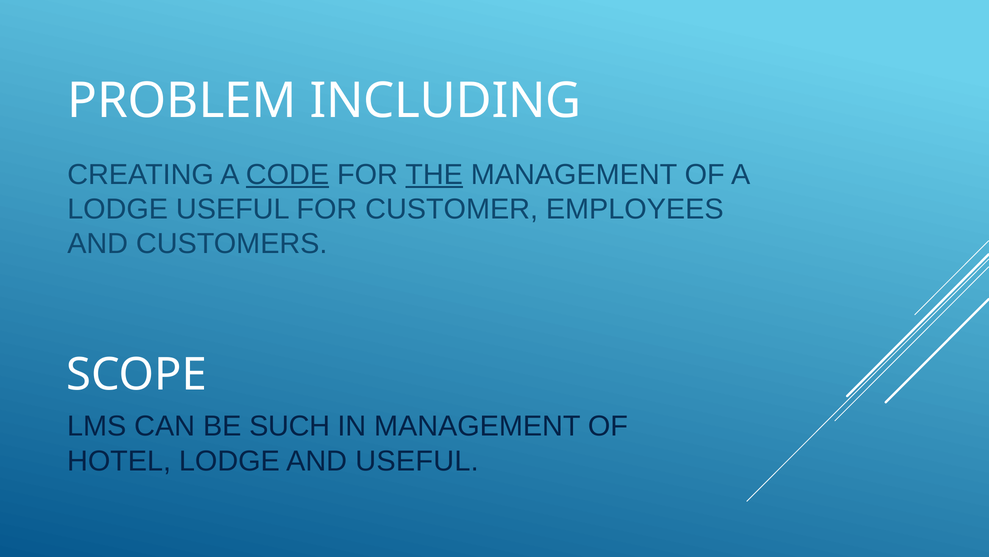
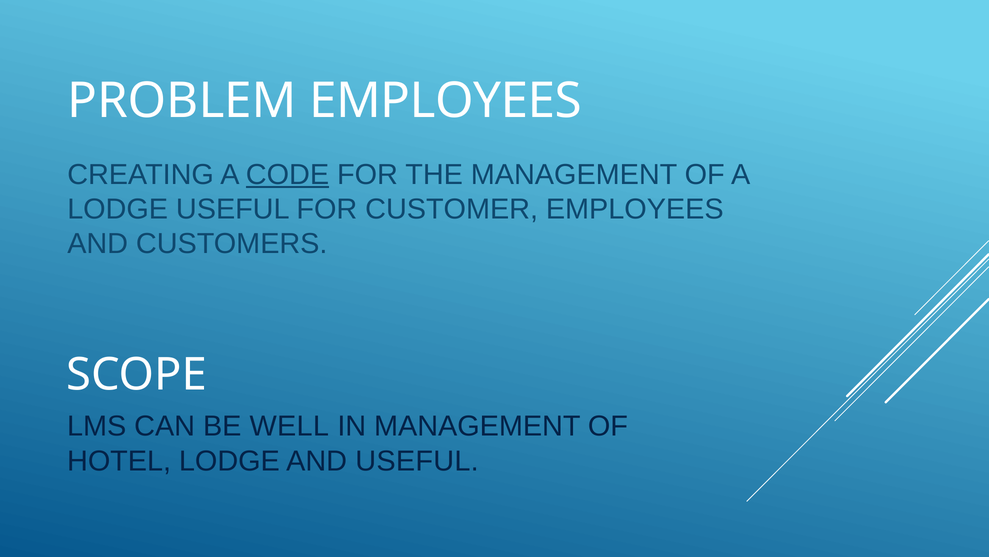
PROBLEM INCLUDING: INCLUDING -> EMPLOYEES (446, 101)
THE underline: present -> none (434, 174)
SUCH: SUCH -> WELL (289, 426)
